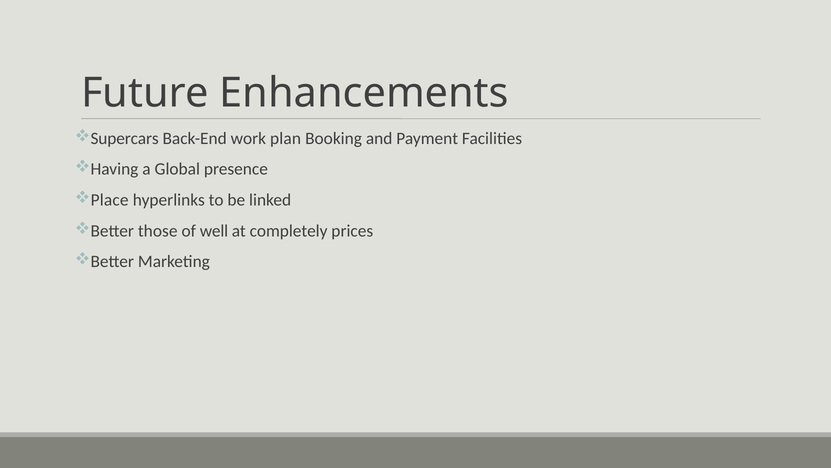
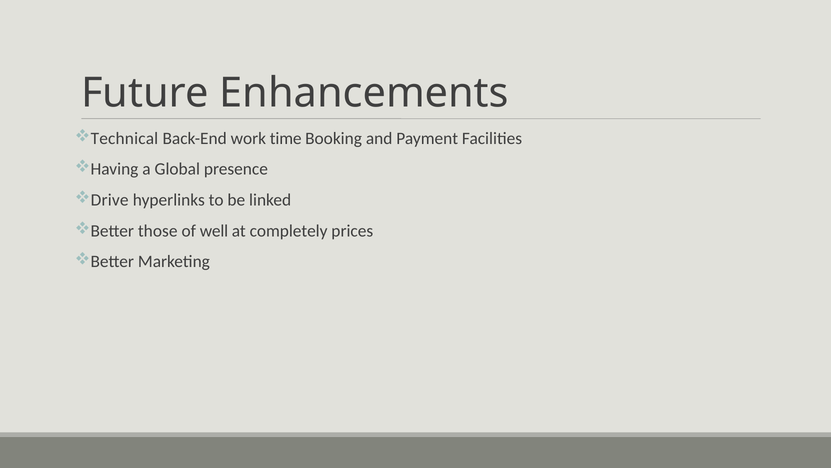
Supercars: Supercars -> Technical (124, 138)
plan: plan -> time (286, 138)
Place: Place -> Drive (110, 200)
